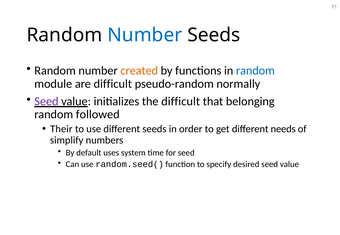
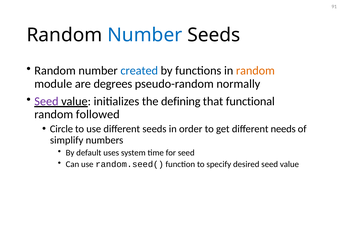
created colour: orange -> blue (139, 71)
random colour: blue -> orange (255, 71)
are difficult: difficult -> degrees (113, 84)
the difficult: difficult -> defining (181, 101)
belonging: belonging -> functional (250, 101)
Their: Their -> Circle (61, 129)
